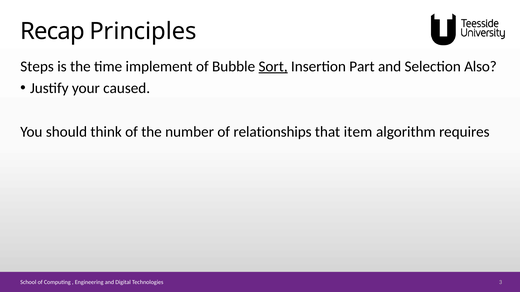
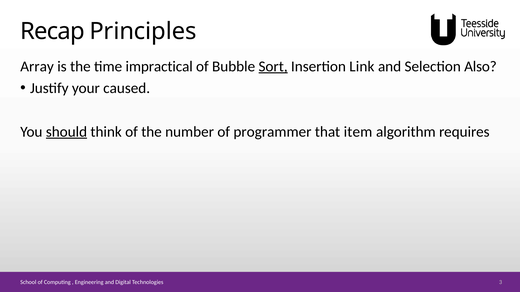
Steps: Steps -> Array (37, 66)
implement: implement -> impractical (159, 66)
Part: Part -> Link (362, 66)
should underline: none -> present (66, 132)
relationships: relationships -> programmer (272, 132)
